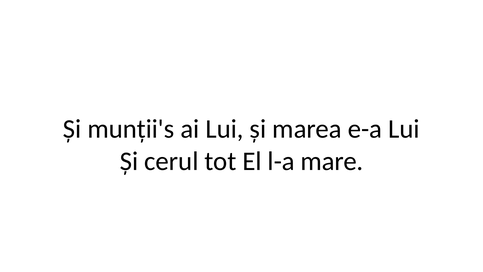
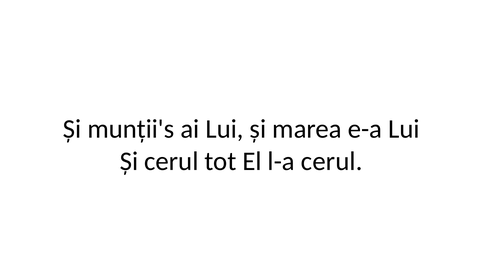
l-a mare: mare -> cerul (332, 161)
